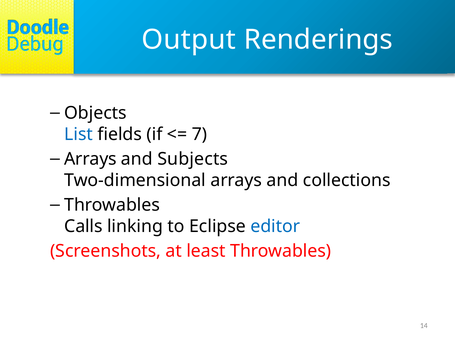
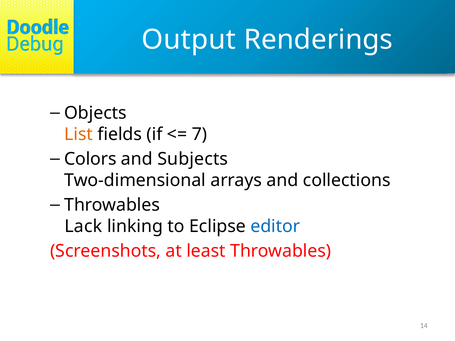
List colour: blue -> orange (79, 134)
Arrays: Arrays -> Colors (90, 159)
Calls: Calls -> Lack (83, 226)
